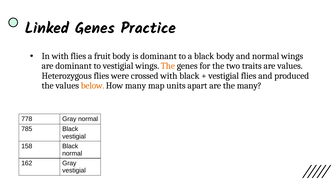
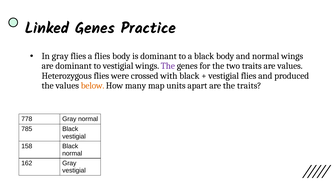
In with: with -> gray (60, 56)
a fruit: fruit -> flies (102, 56)
The colour: orange -> purple (168, 66)
the many: many -> traits (249, 85)
